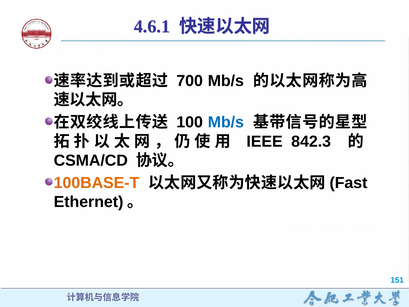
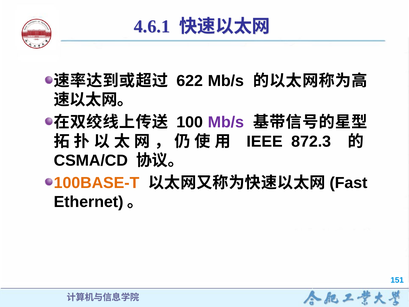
700: 700 -> 622 (190, 81)
Mb/s colour: blue -> purple (226, 122)
842.3: 842.3 -> 872.3 (311, 141)
